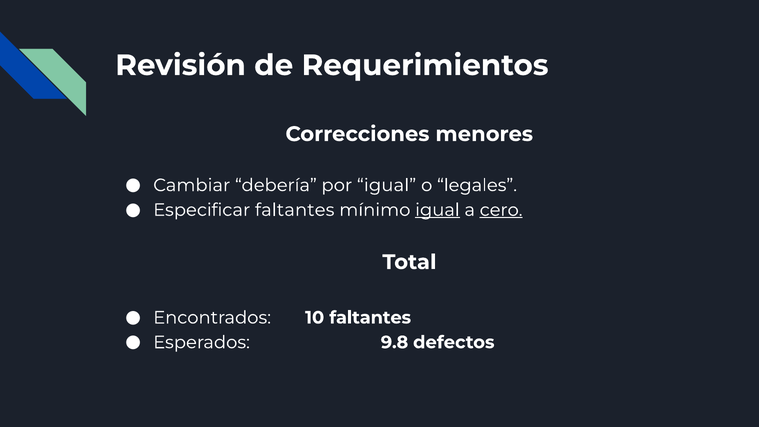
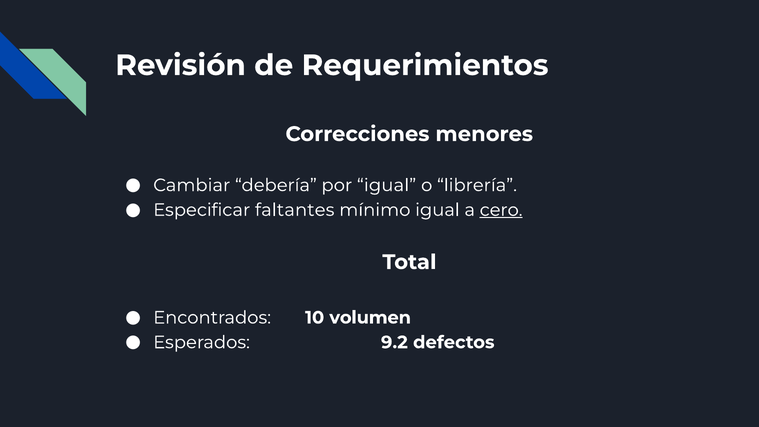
legales: legales -> librería (477, 185)
igual underline: present -> none (437, 210)
10 faltantes: faltantes -> volumen (370, 318)
9.8: 9.8 -> 9.2 (394, 342)
